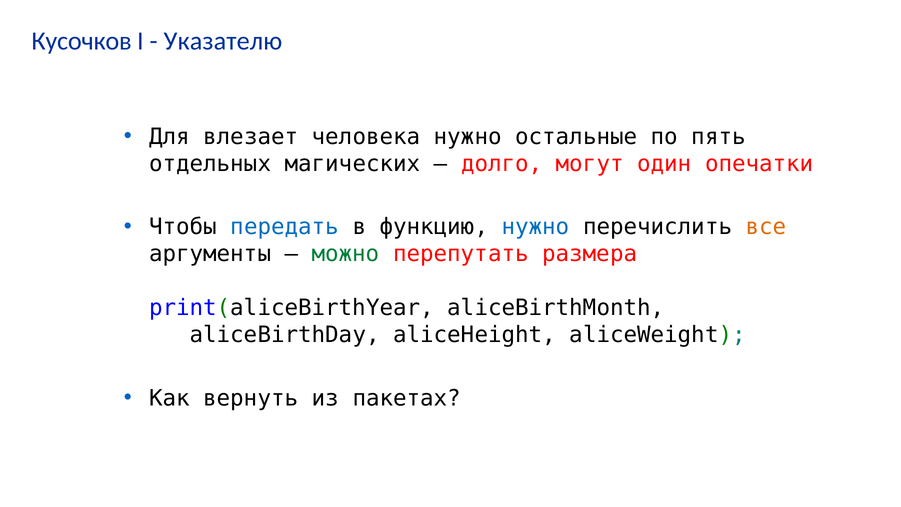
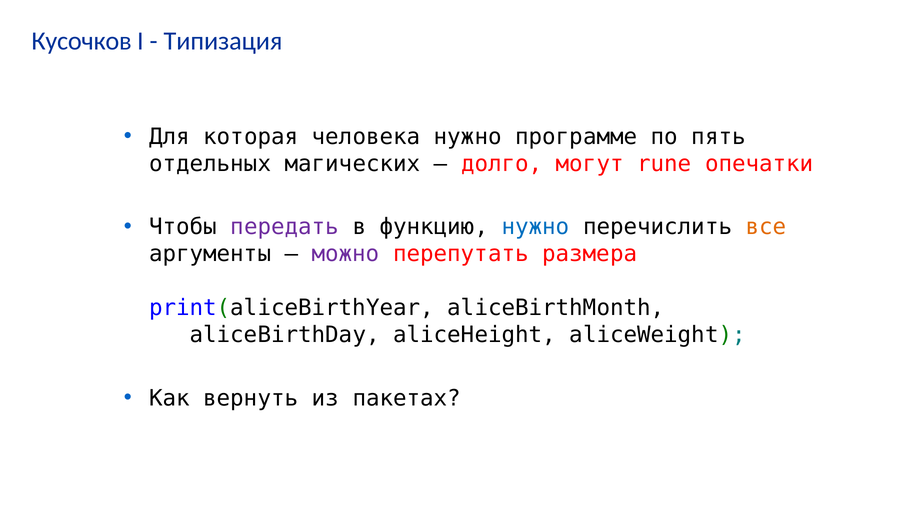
Указателю: Указателю -> Типизация (223, 41)
влезает: влезает -> которая (251, 137)
остальные: остальные -> программе (576, 137)
один: один -> rune (664, 164)
передать colour: blue -> purple (285, 227)
можно colour: green -> purple (346, 254)
